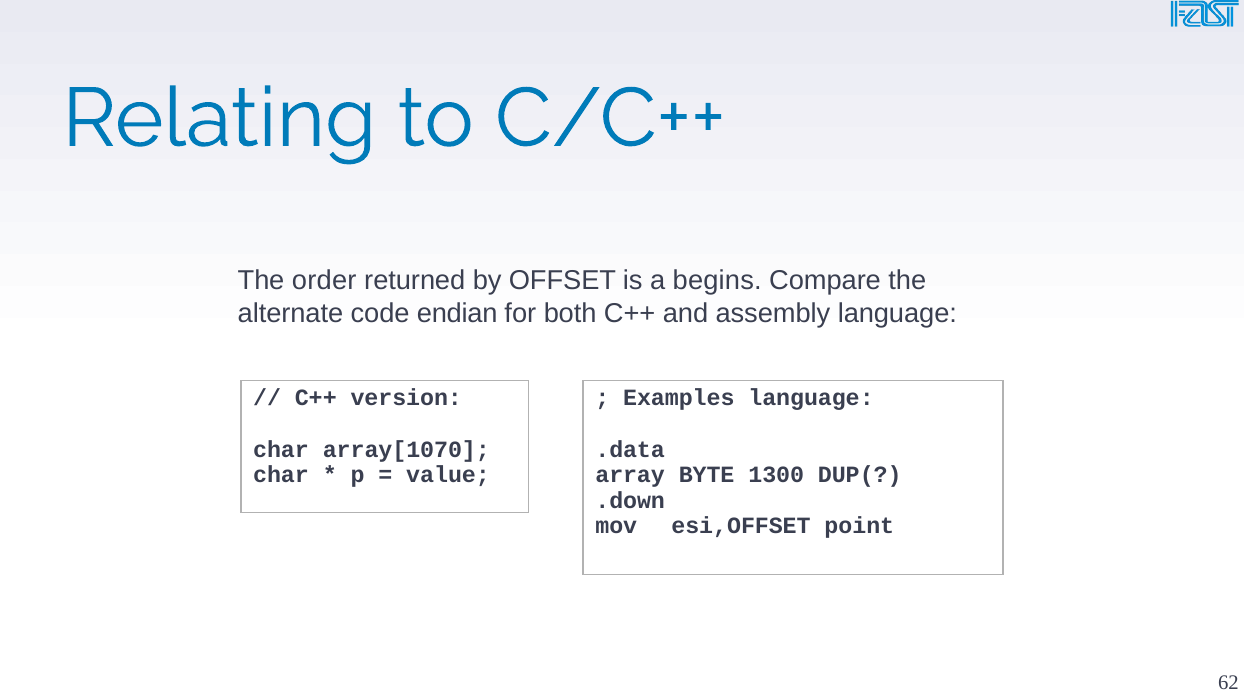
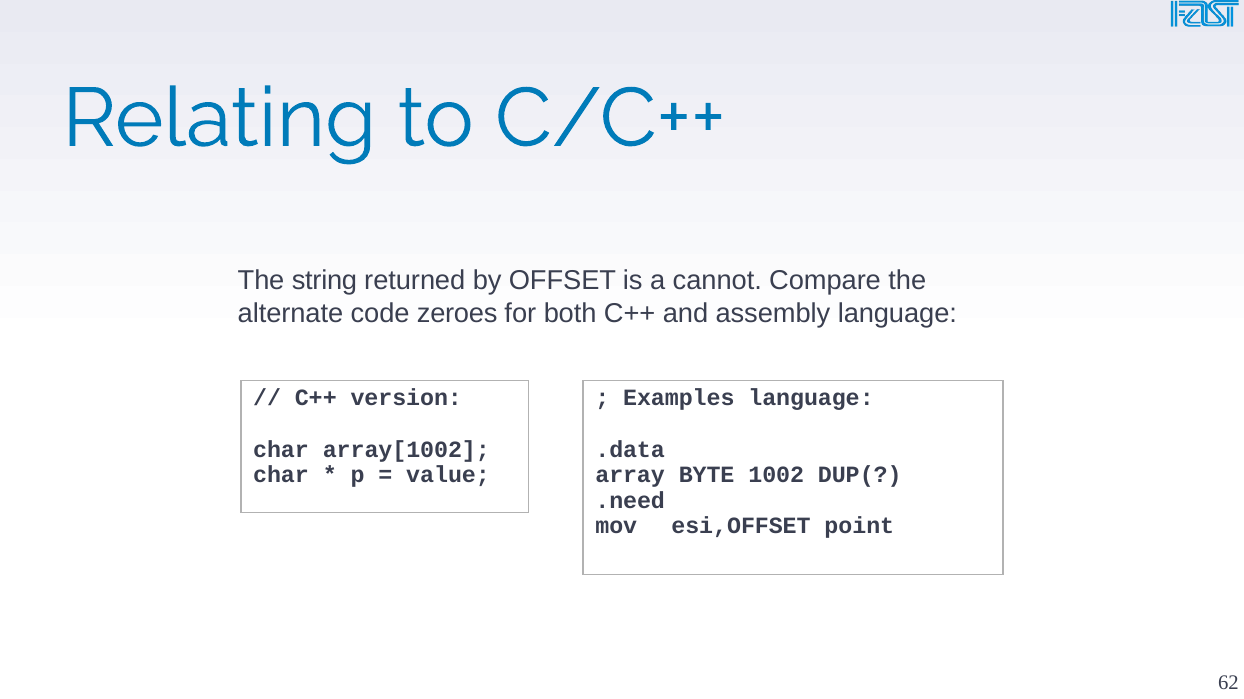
order: order -> string (324, 281)
begins: begins -> cannot (717, 281)
endian: endian -> zeroes (457, 314)
array[1070: array[1070 -> array[1002 (406, 450)
1300: 1300 -> 1002 (776, 476)
.down: .down -> .need (630, 501)
